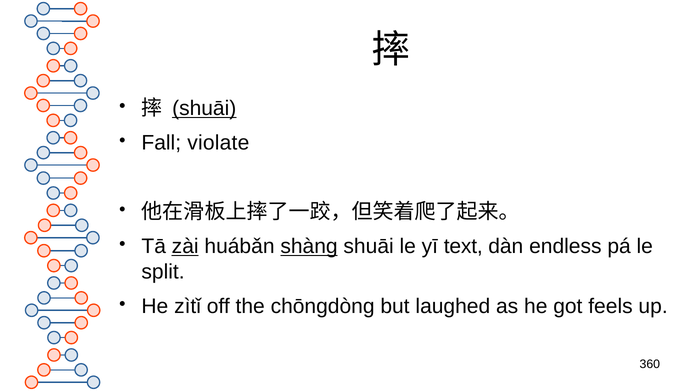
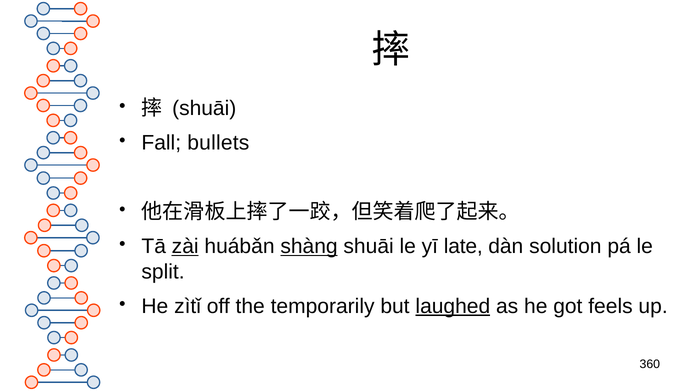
shuāi underline: present -> none (204, 108)
violate: violate -> bullets (218, 143)
text: text -> late (463, 246)
endless: endless -> solution (565, 246)
chōngdòng: chōngdòng -> temporarily (323, 306)
laughed underline: none -> present (453, 306)
